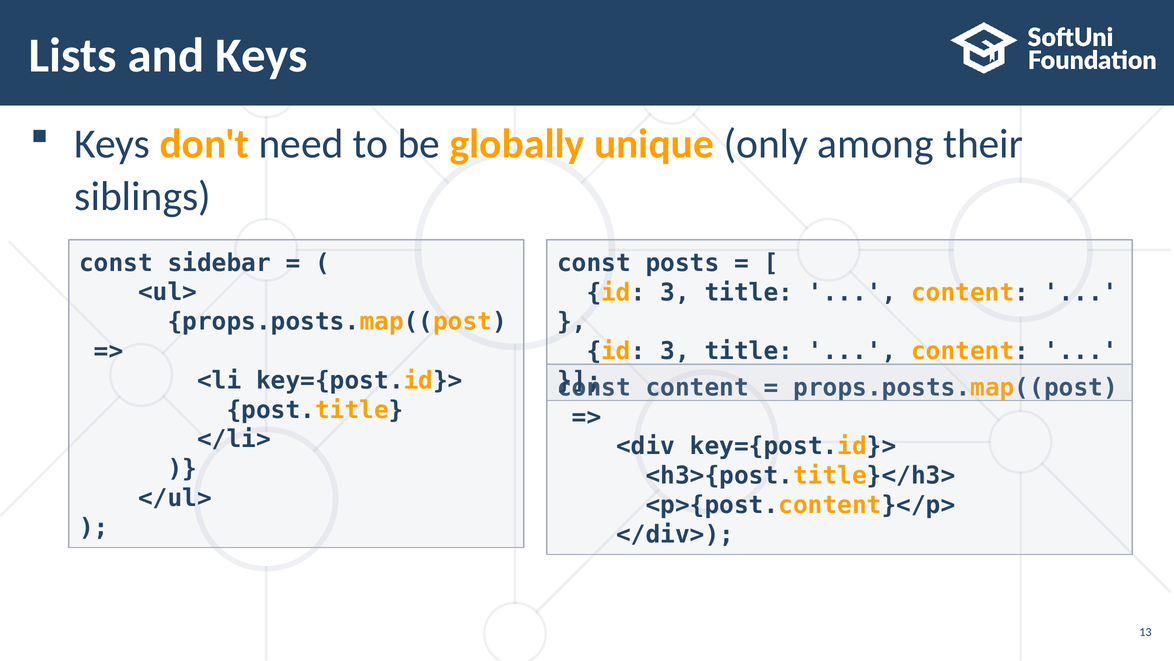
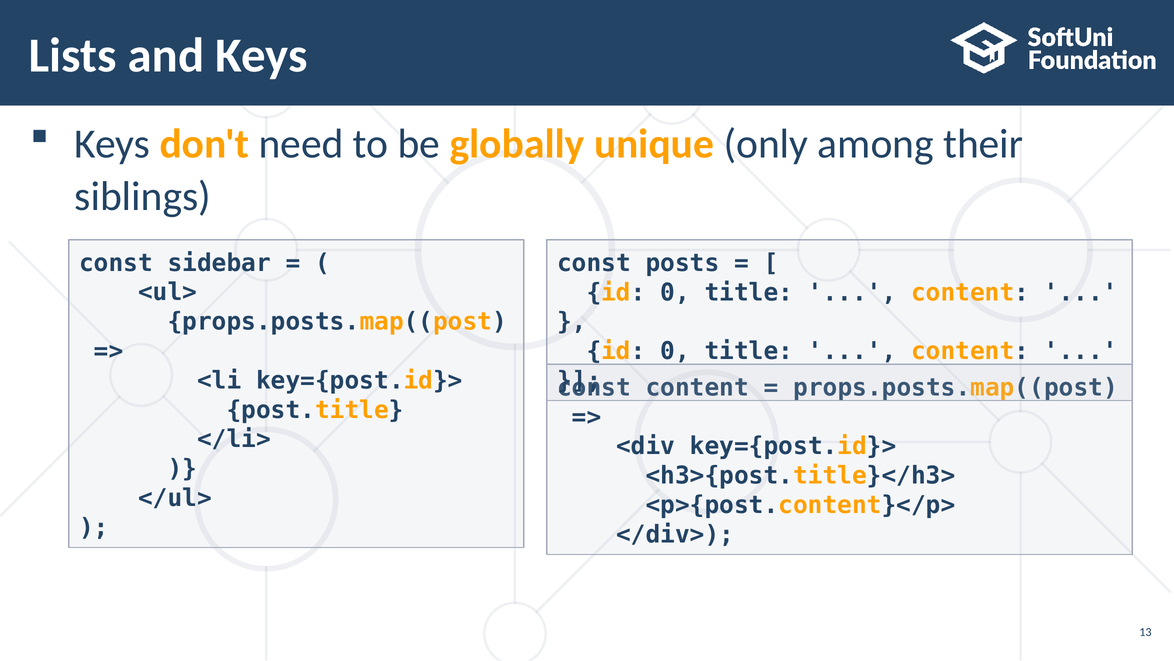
3: 3 -> 0 (675, 292)
3: 3 -> 0 (675, 351)
